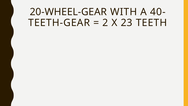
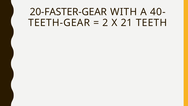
20-WHEEL-GEAR: 20-WHEEL-GEAR -> 20-FASTER-GEAR (68, 12)
23: 23 -> 21 (127, 23)
